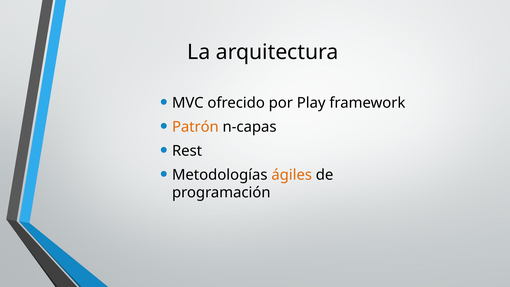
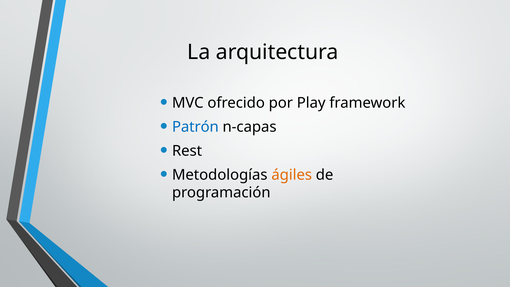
Patrón colour: orange -> blue (195, 127)
